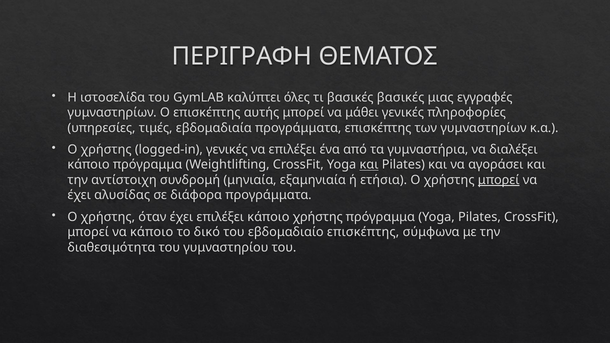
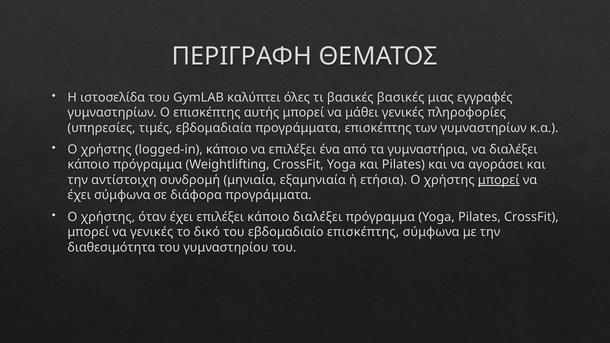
logged-in γενικές: γενικές -> κάποιο (227, 150)
και underline: present -> none (369, 165)
έχει αλυσίδας: αλυσίδας -> σύμφωνα (122, 195)
κάποιο χρήστης: χρήστης -> διαλέξει (318, 217)
να κάποιο: κάποιο -> γενικές (152, 232)
